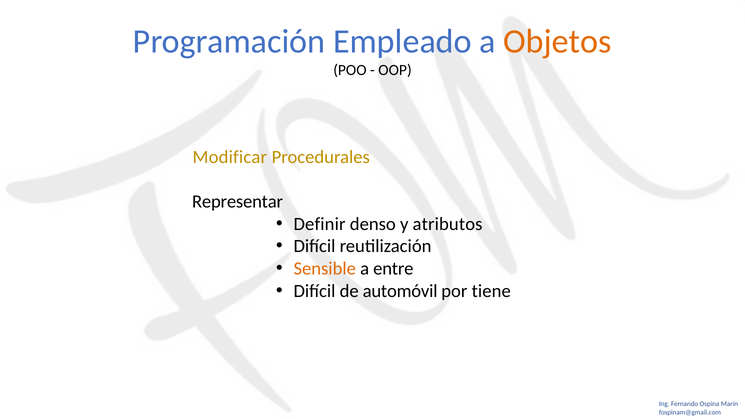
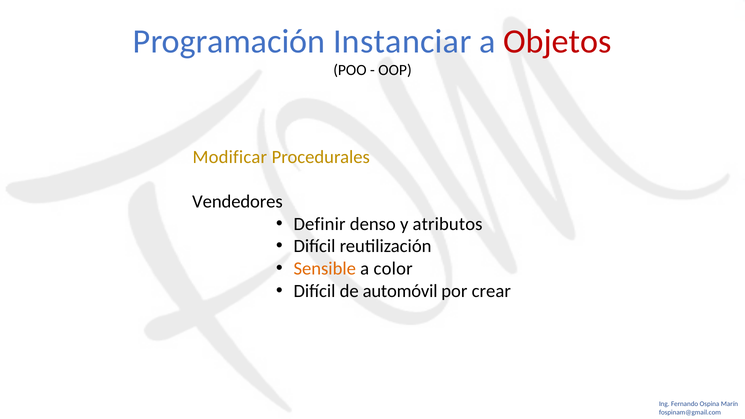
Empleado: Empleado -> Instanciar (402, 41)
Objetos colour: orange -> red (557, 41)
Representar: Representar -> Vendedores (237, 202)
entre: entre -> color (393, 269)
tiene: tiene -> crear (491, 291)
